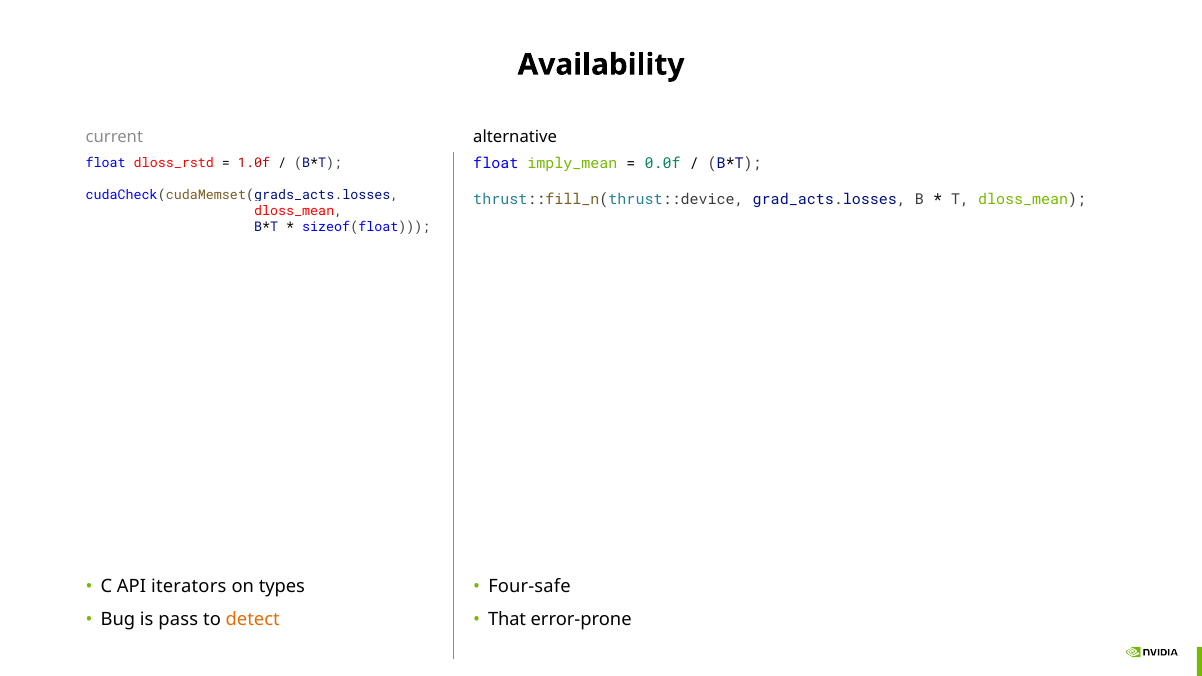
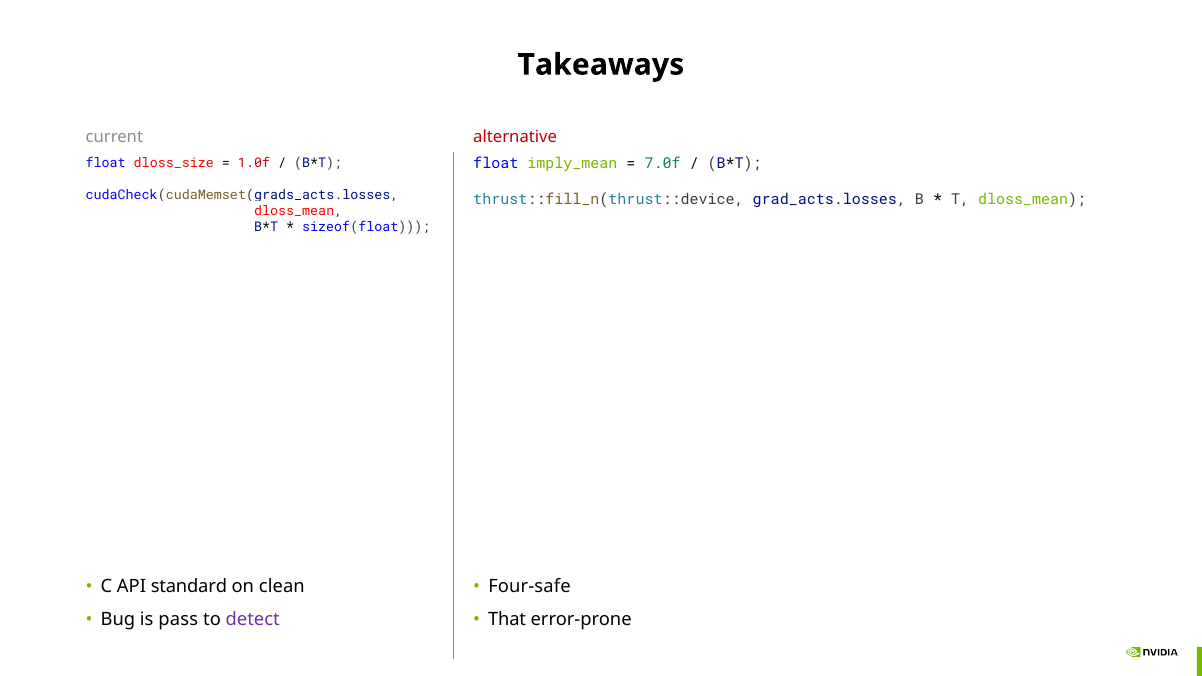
Availability: Availability -> Takeaways (601, 65)
alternative colour: black -> red (515, 137)
dloss_rstd: dloss_rstd -> dloss_size (174, 163)
0.0f: 0.0f -> 7.0f (663, 164)
iterators: iterators -> standard (189, 587)
types: types -> clean (282, 587)
detect colour: orange -> purple (253, 619)
